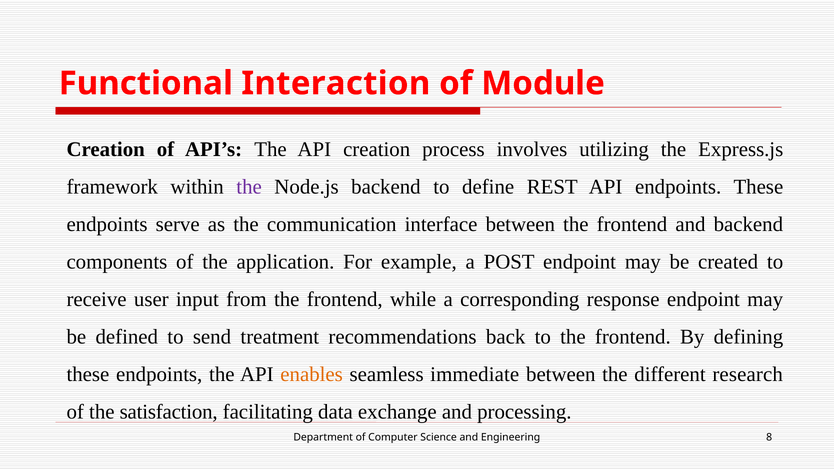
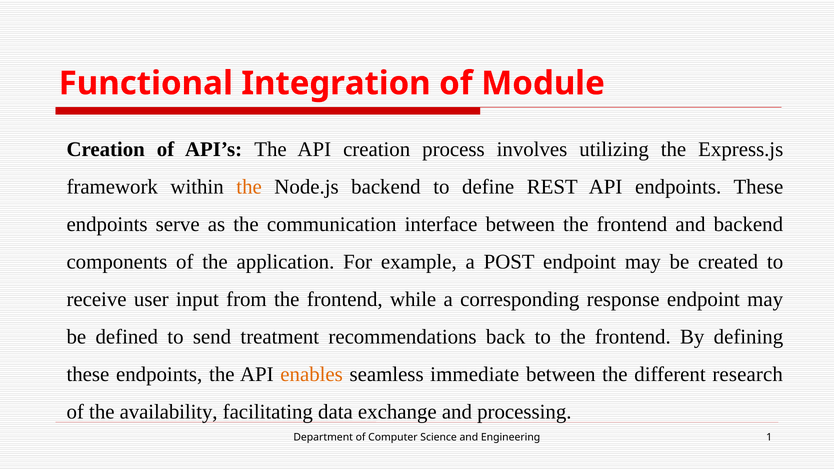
Interaction: Interaction -> Integration (336, 83)
the colour: purple -> orange (249, 187)
satisfaction: satisfaction -> availability (169, 412)
8: 8 -> 1 (769, 437)
